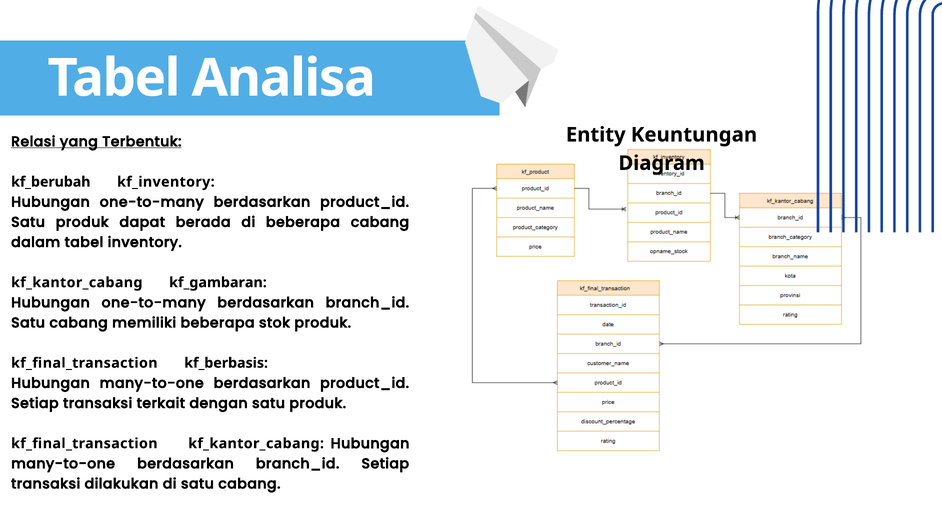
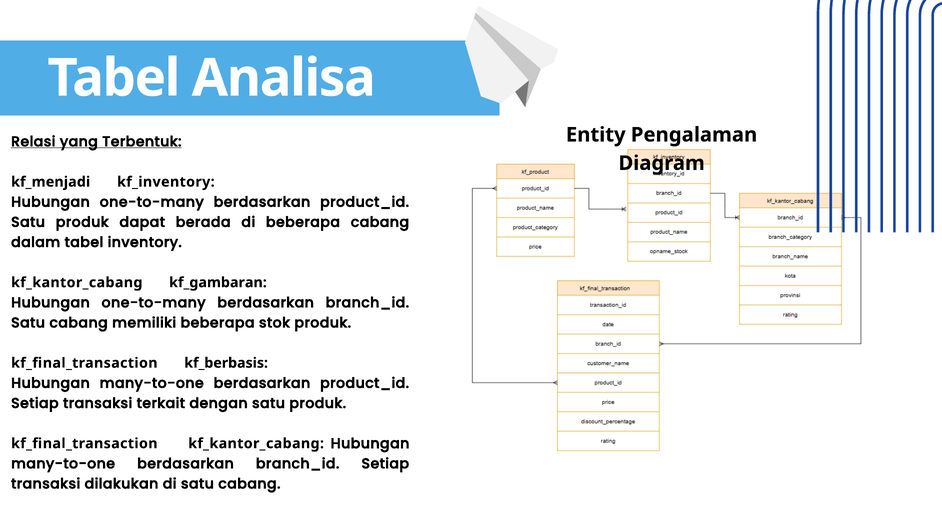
Keuntungan: Keuntungan -> Pengalaman (694, 135)
kf_berubah: kf_berubah -> kf_menjadi (51, 182)
